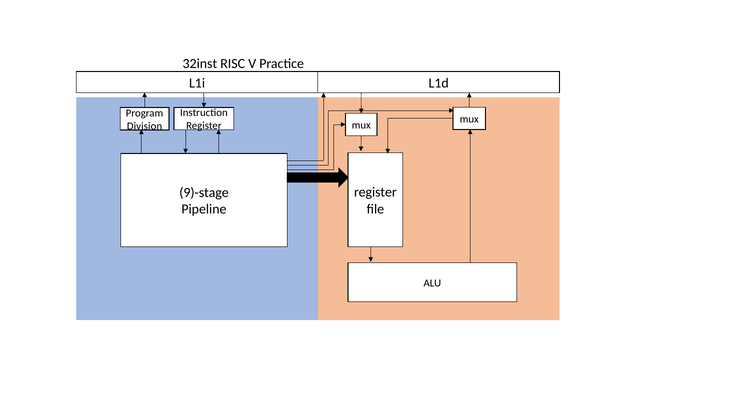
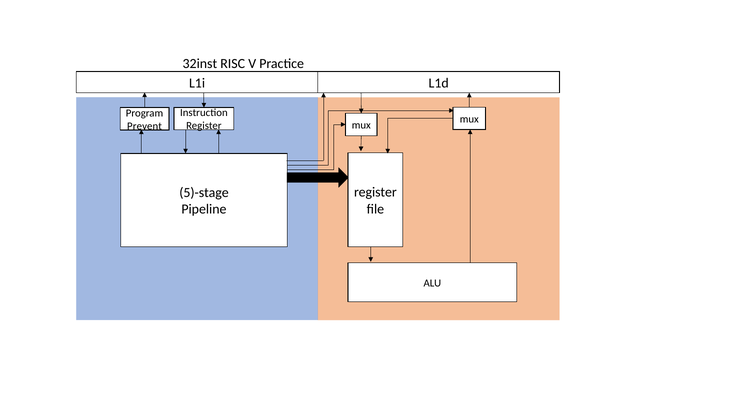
Division: Division -> Prevent (145, 126)
9)-stage: 9)-stage -> 5)-stage (204, 193)
